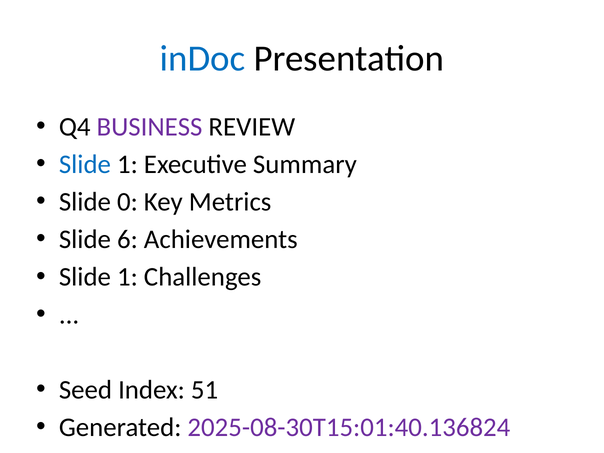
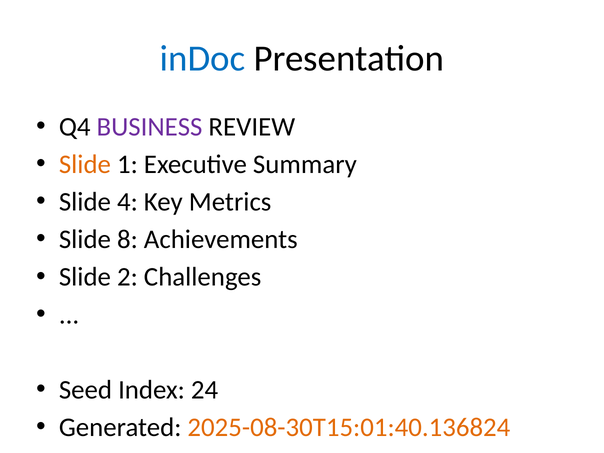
Slide colour: blue -> orange (85, 164)
0: 0 -> 4 (127, 202)
6: 6 -> 8 (127, 239)
1: 1 -> 2 (127, 277)
51: 51 -> 24 (205, 390)
2025-08-30T15:01:40.136824 colour: purple -> orange (349, 427)
